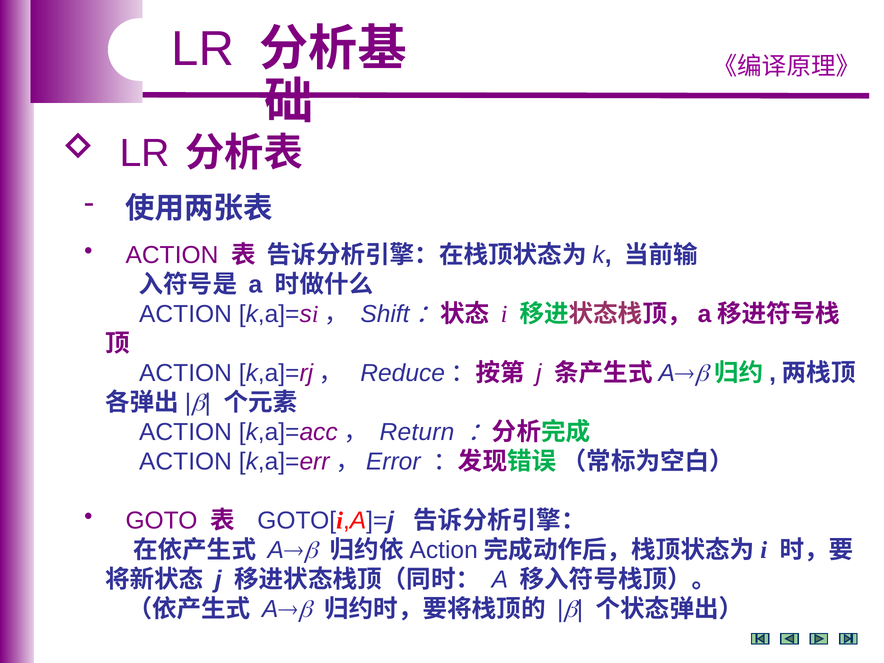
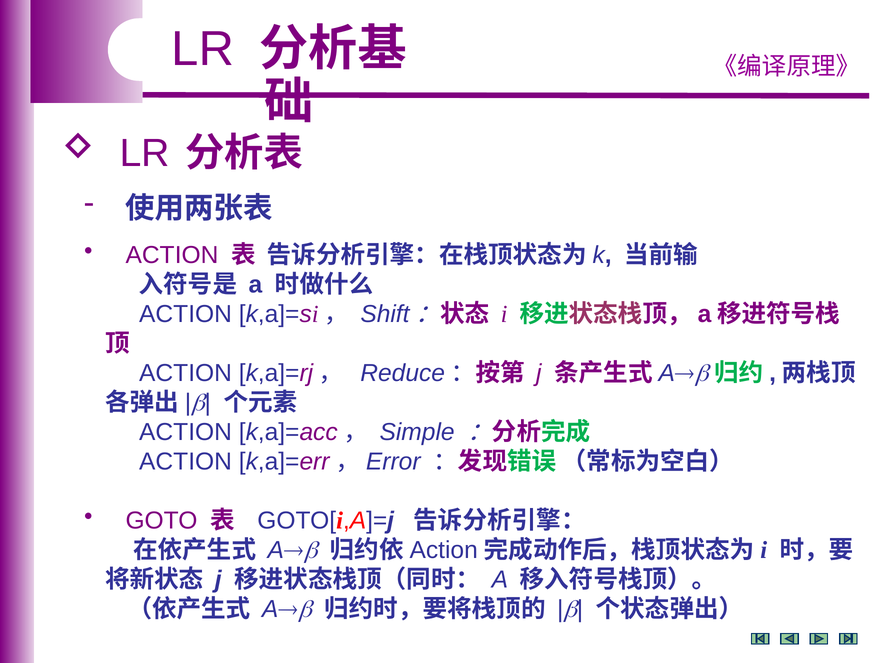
Return: Return -> Simple (417, 432)
